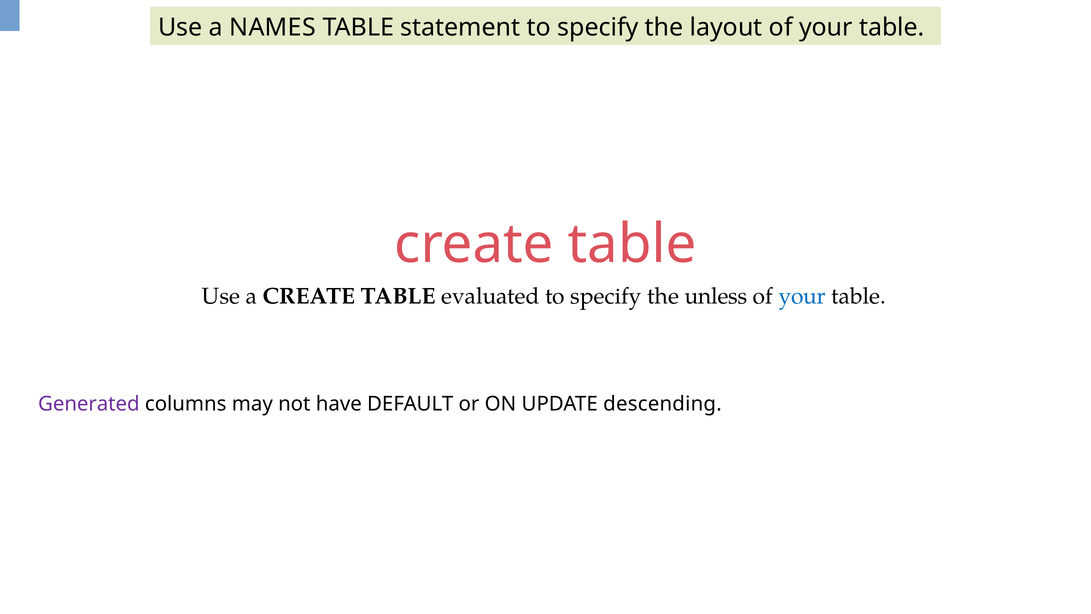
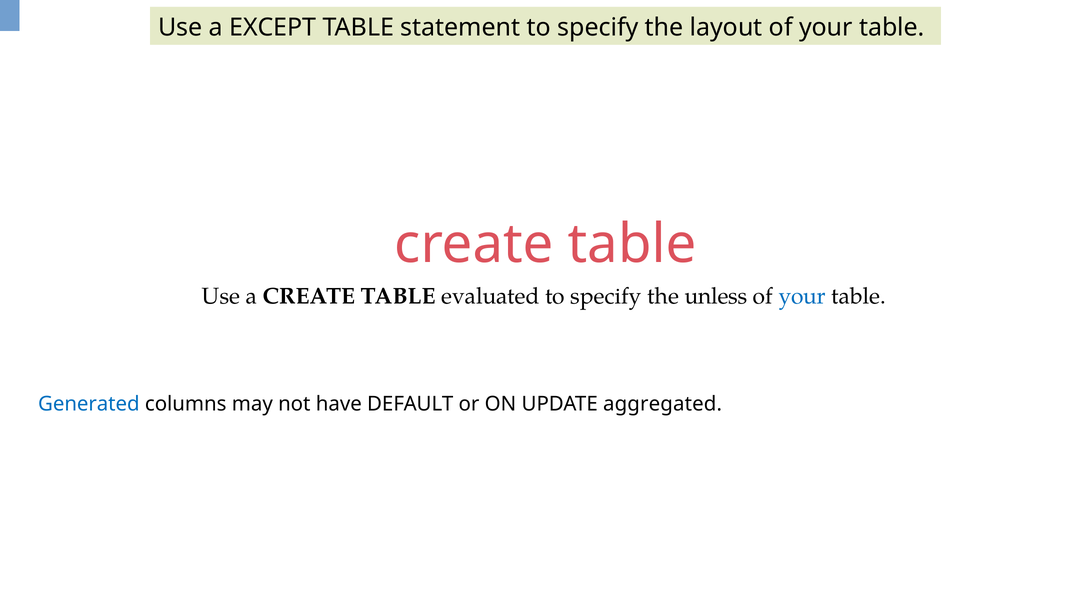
NAMES: NAMES -> EXCEPT (273, 28)
Generated colour: purple -> blue (89, 404)
descending: descending -> aggregated (663, 404)
